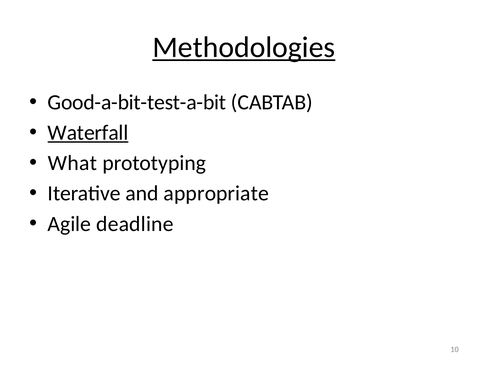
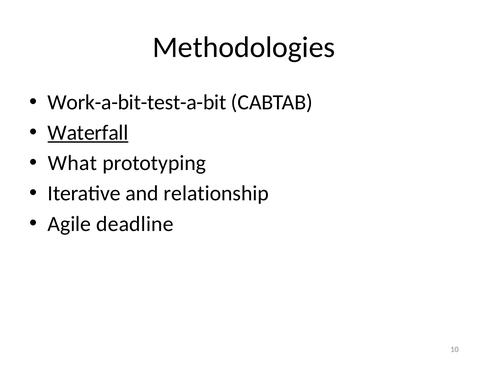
Methodologies underline: present -> none (244, 47)
Good-a-bit-test-a-bit: Good-a-bit-test-a-bit -> Work-a-bit-test-a-bit (137, 102)
appropriate: appropriate -> relationship (216, 193)
